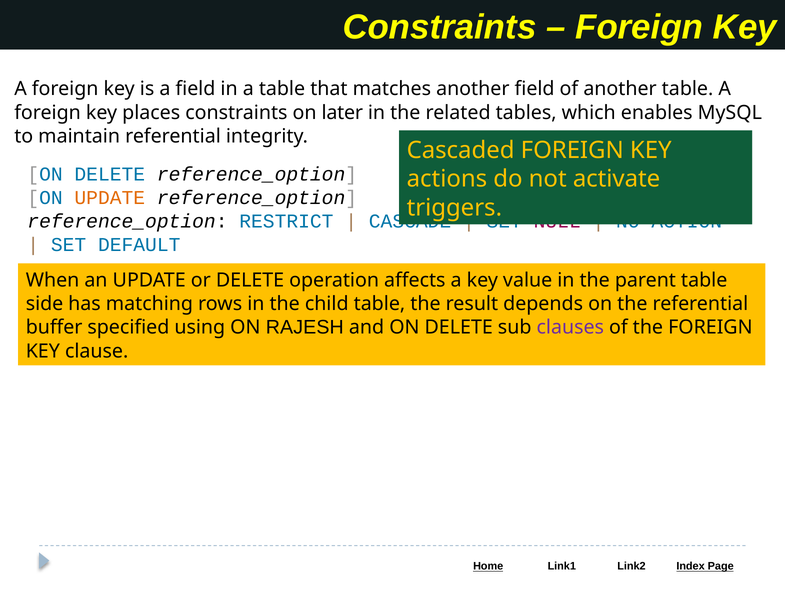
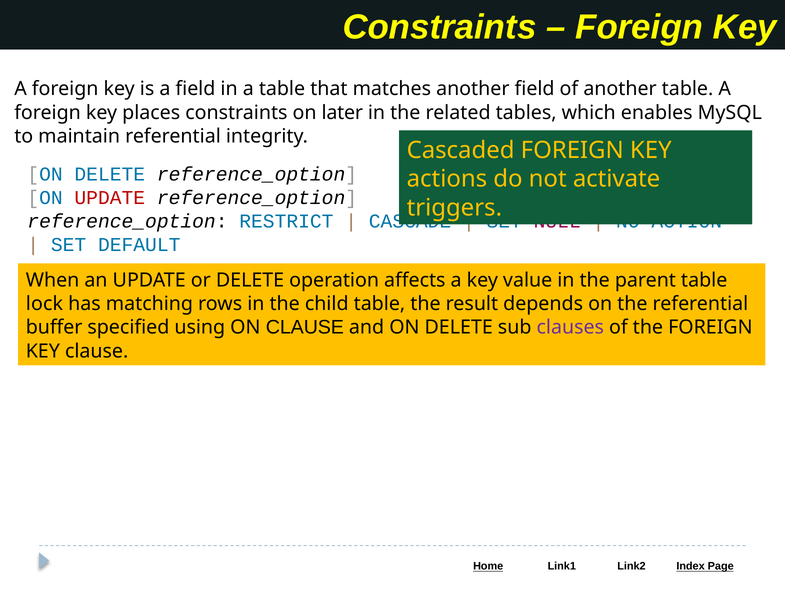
UPDATE colour: orange -> red (110, 198)
side: side -> lock (44, 304)
ON RAJESH: RAJESH -> CLAUSE (305, 327)
